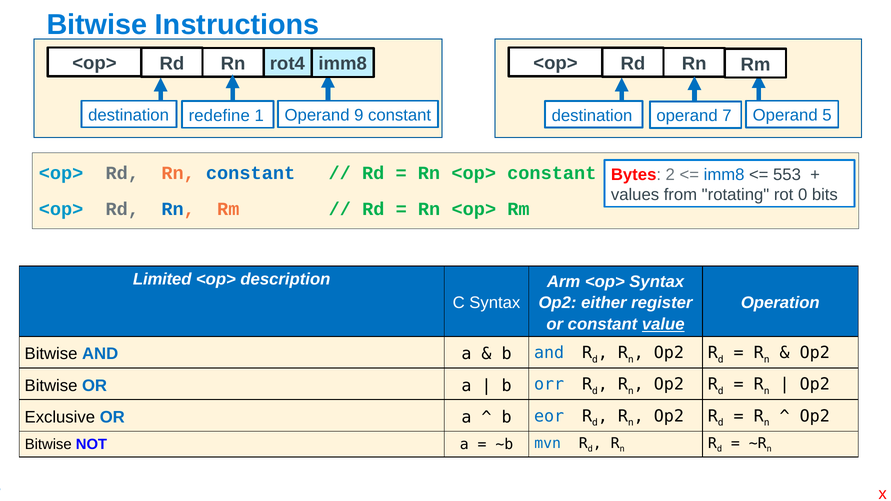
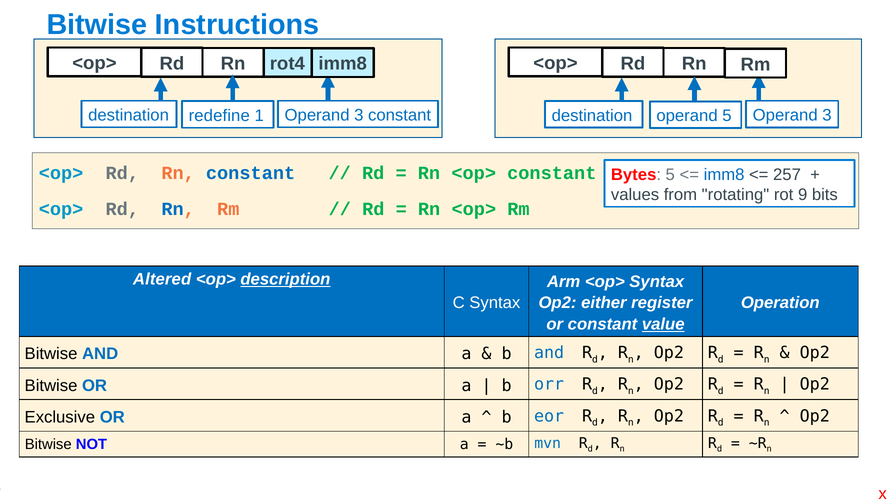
9: 9 -> 3 (359, 115)
1 Operand 5: 5 -> 3 (827, 115)
operand 7: 7 -> 5 (727, 116)
Bytes 2: 2 -> 5 (670, 175)
553: 553 -> 257 (787, 175)
0: 0 -> 9 (803, 195)
Limited: Limited -> Altered (162, 279)
description underline: none -> present (285, 279)
